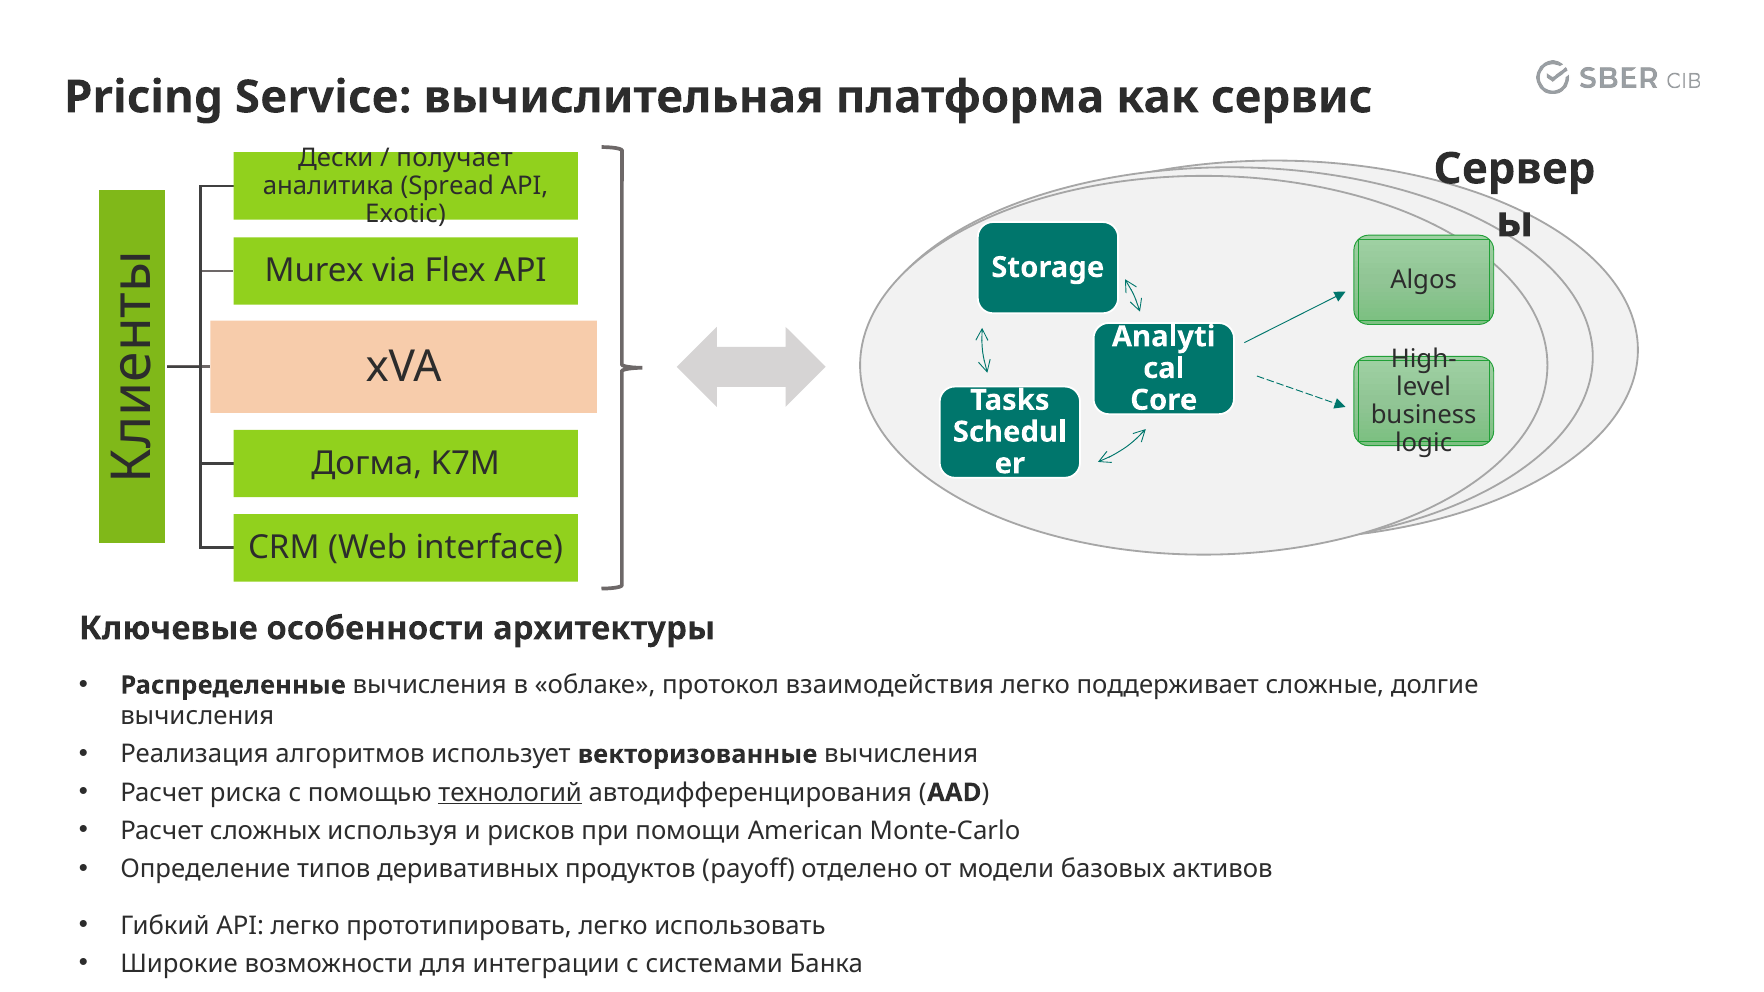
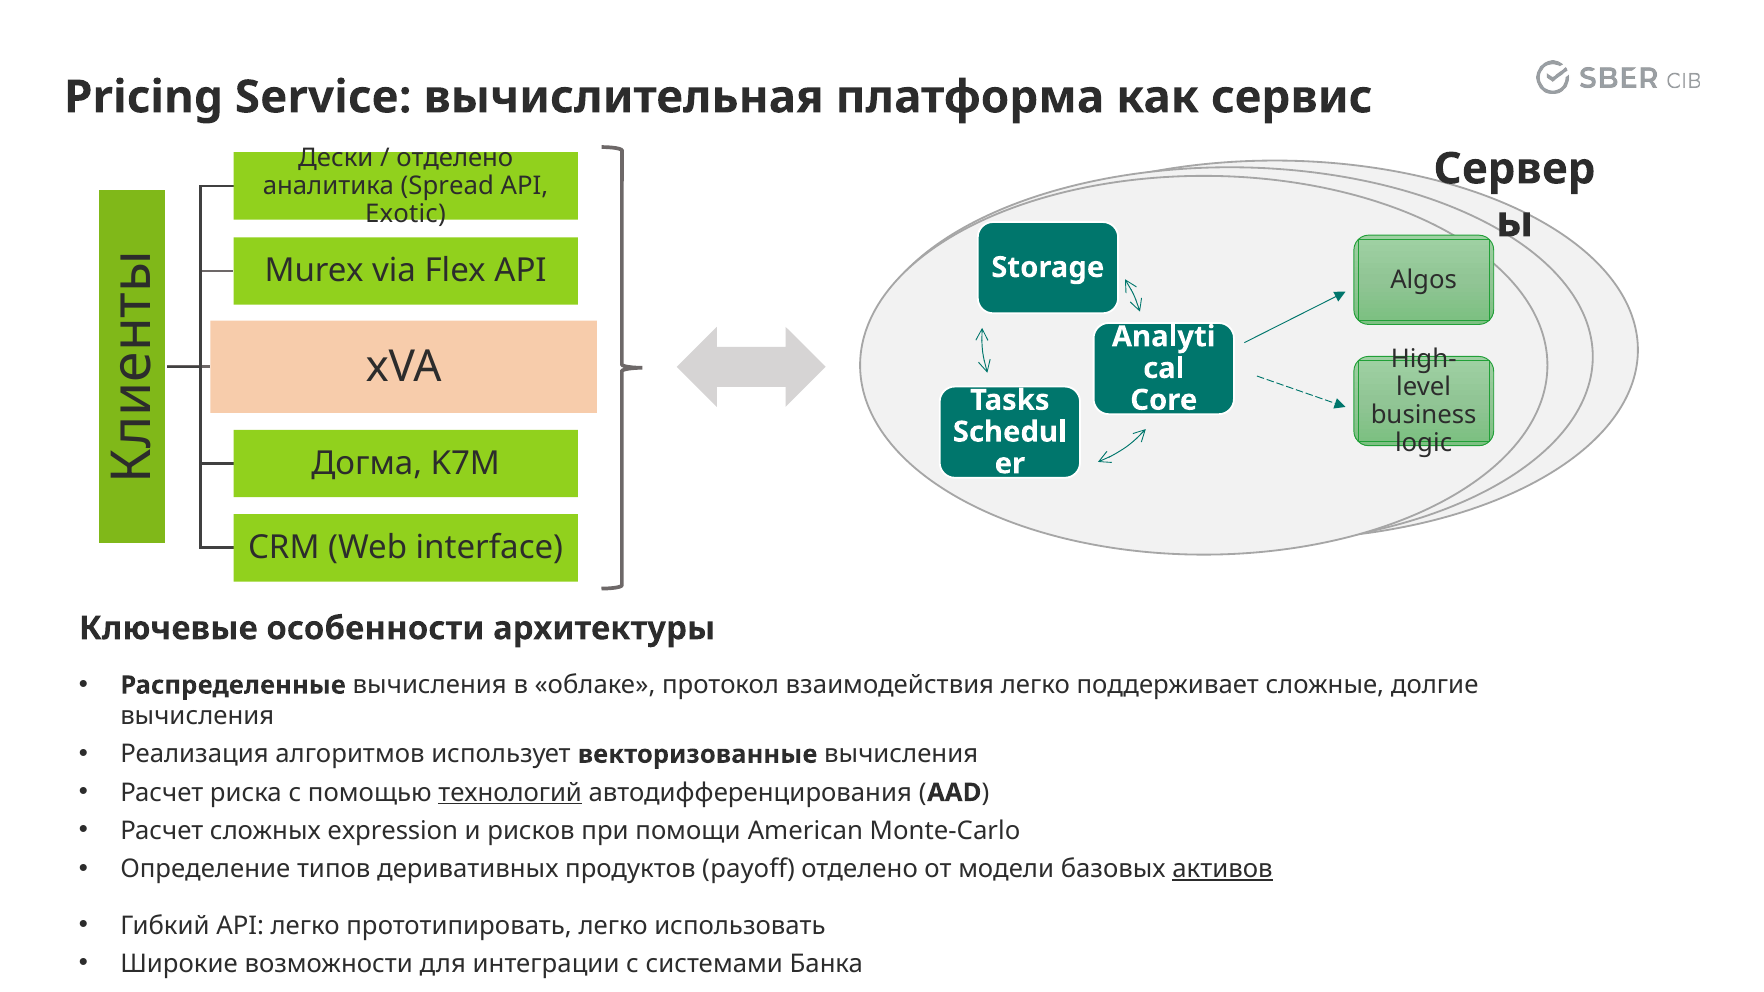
получает: получает -> отделено (455, 158)
используя: используя -> expression (393, 831)
активов underline: none -> present (1223, 869)
